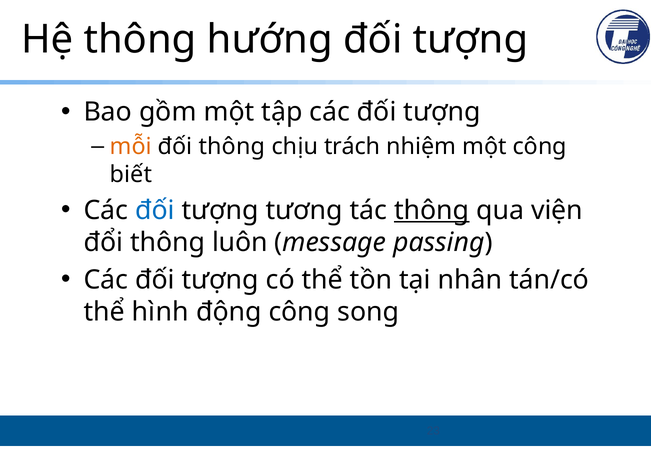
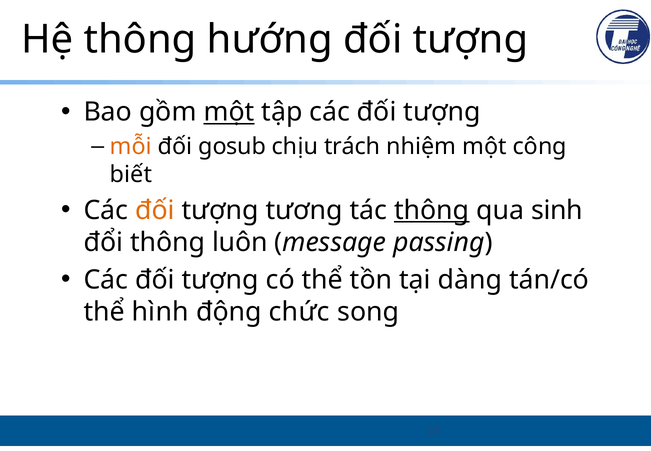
một underline: none -> present (229, 112)
đối thông: thông -> gosub (232, 147)
đối colour: blue -> orange (155, 210)
viện: viện -> sinh (557, 210)
nhân: nhân -> dàng (470, 280)
động công: công -> chức (299, 312)
